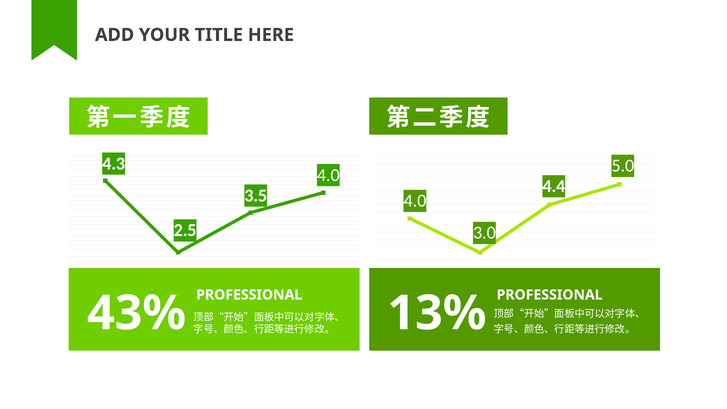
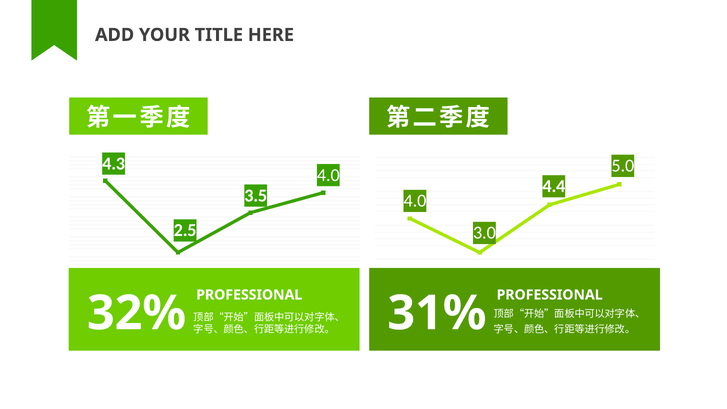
43%: 43% -> 32% (137, 313)
13%: 13% -> 31% (437, 313)
